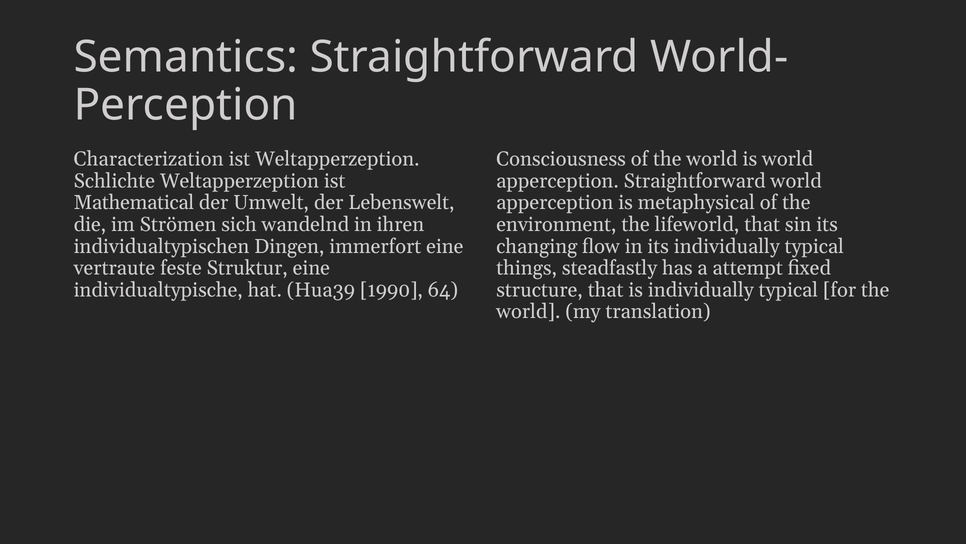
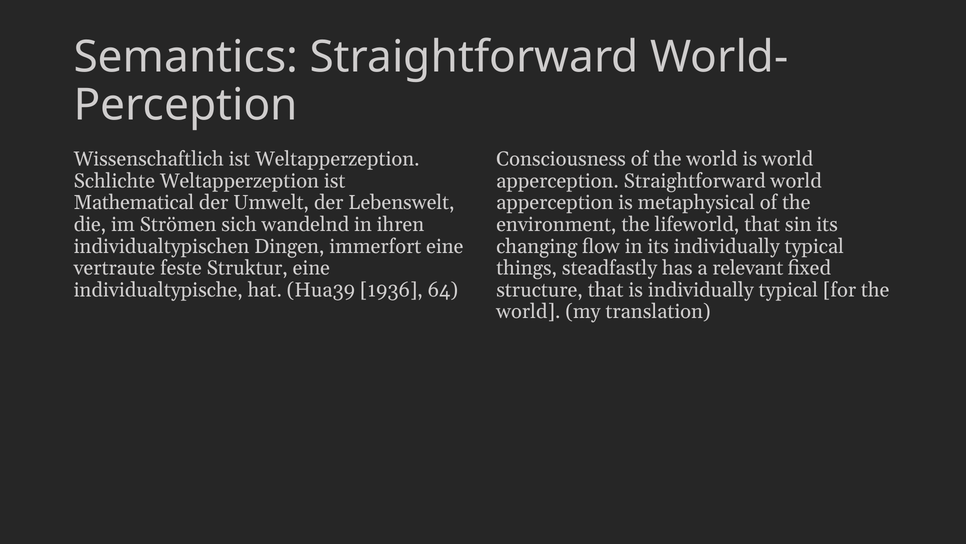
Characterization: Characterization -> Wissenschaftlich (149, 159)
attempt: attempt -> relevant (748, 268)
1990: 1990 -> 1936 (391, 290)
